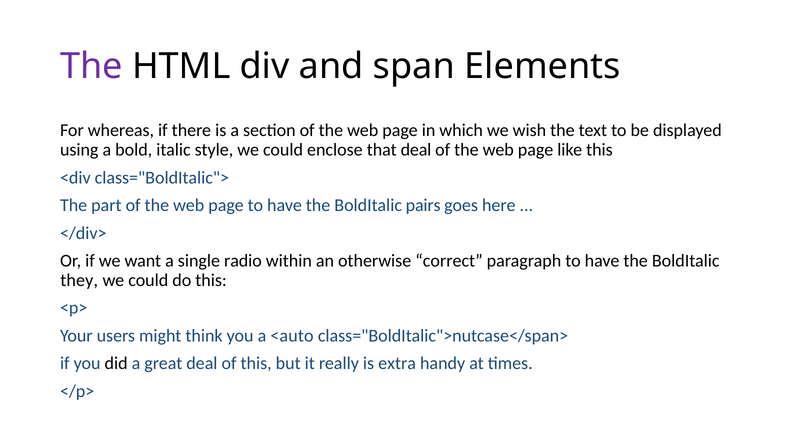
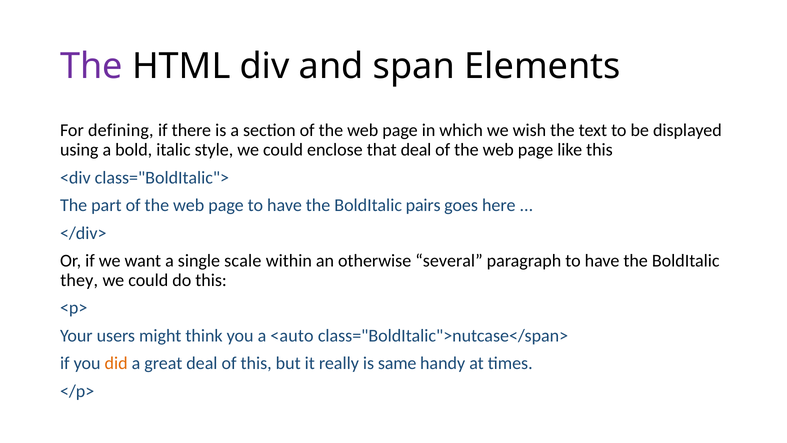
whereas: whereas -> defining (121, 130)
radio: radio -> scale (243, 261)
correct: correct -> several (449, 261)
did colour: black -> orange (116, 363)
extra: extra -> same (397, 363)
